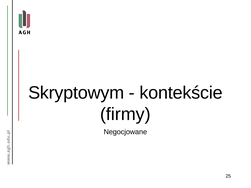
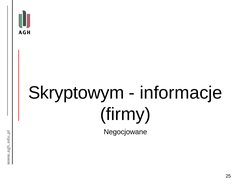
kontekście: kontekście -> informacje (181, 93)
